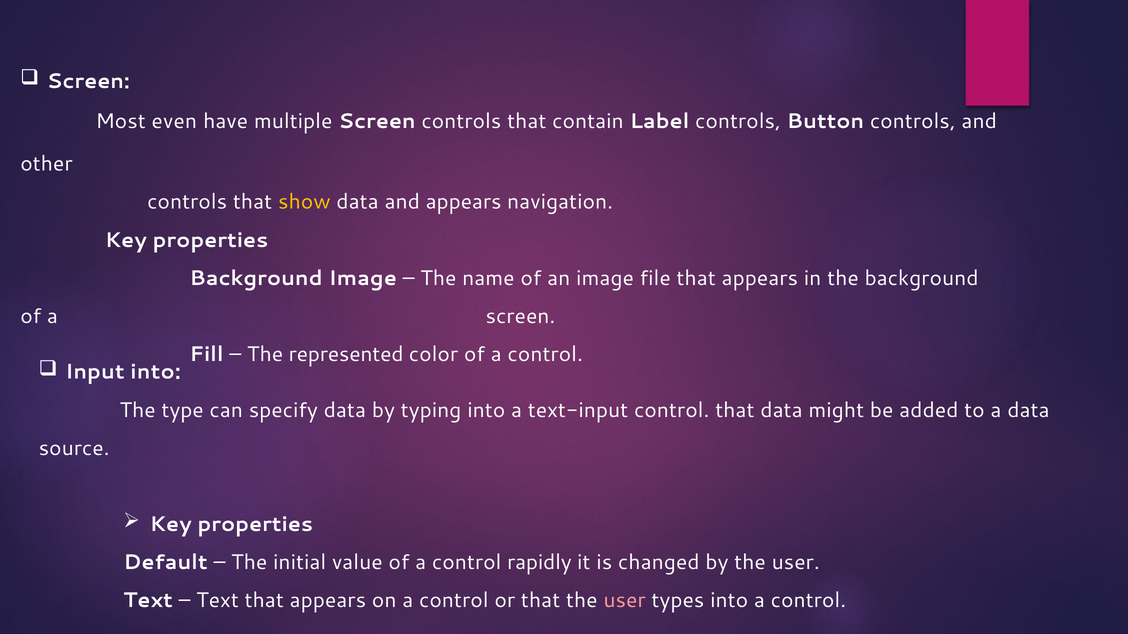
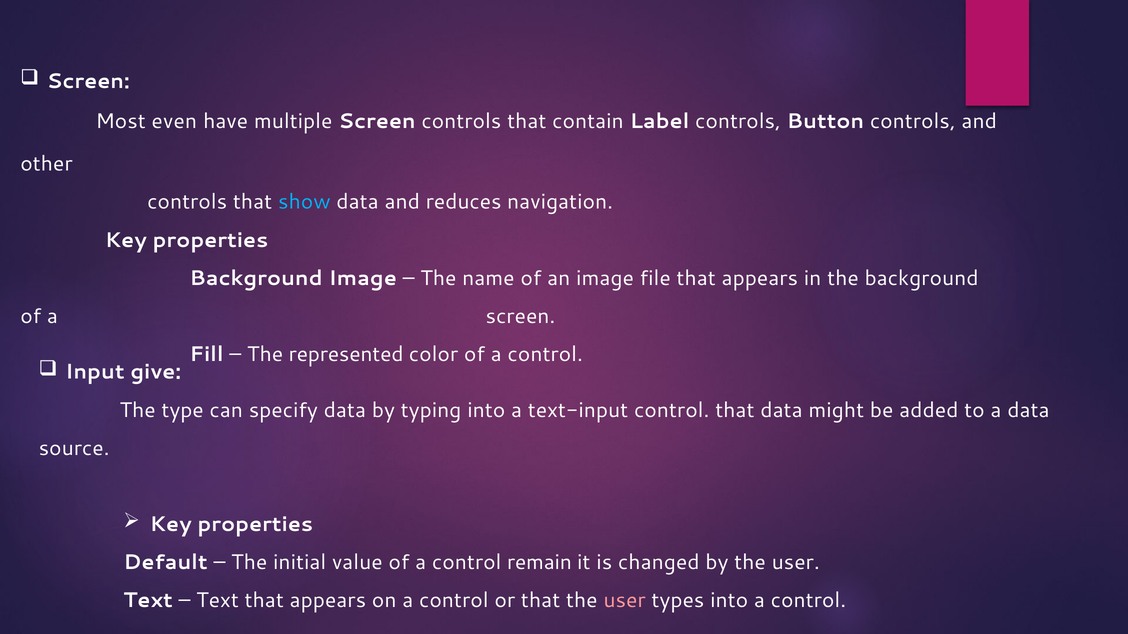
show colour: yellow -> light blue (304, 202)
and appears: appears -> reduces (464, 202)
Input into: into -> give (156, 372)
rapidly: rapidly -> remain (539, 563)
